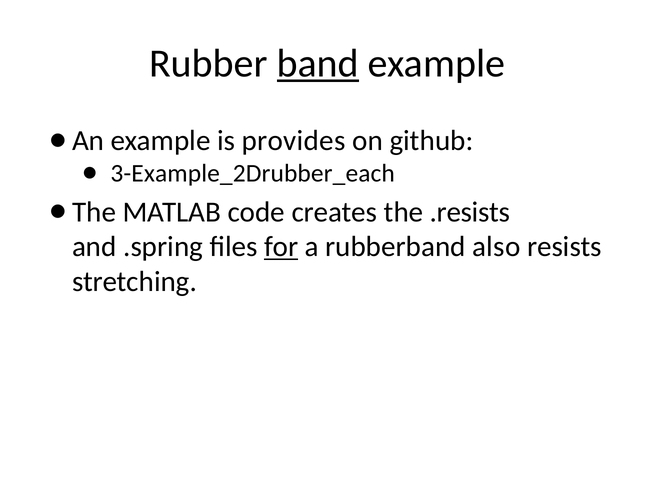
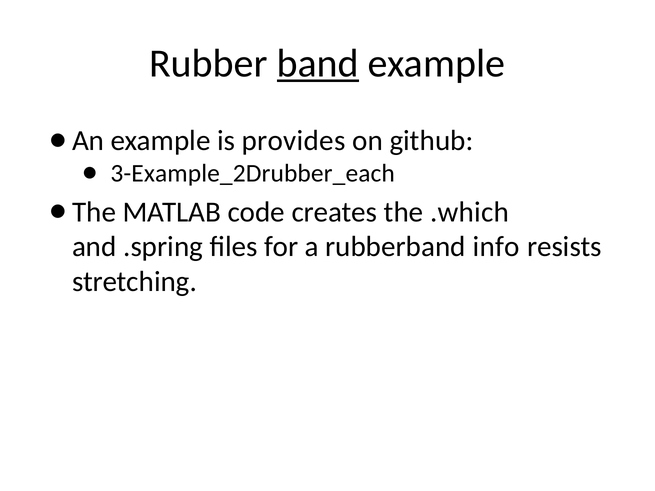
.resists: .resists -> .which (470, 212)
for underline: present -> none (281, 247)
also: also -> info (496, 247)
